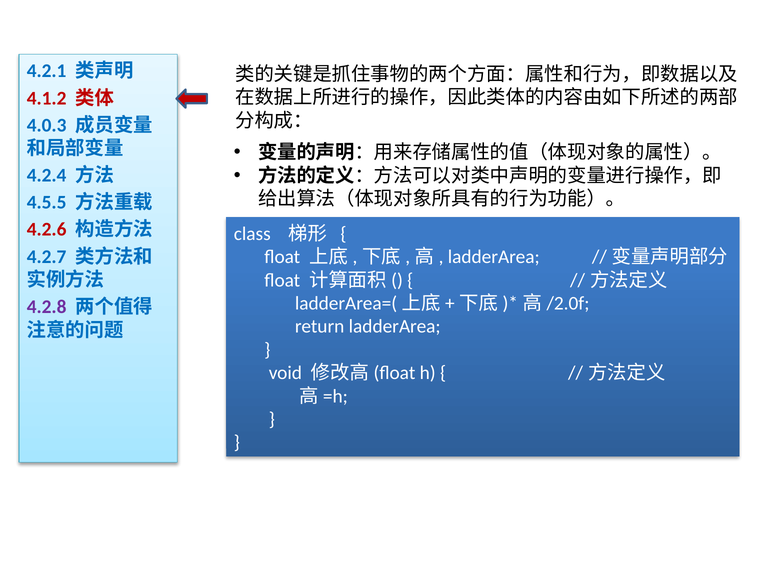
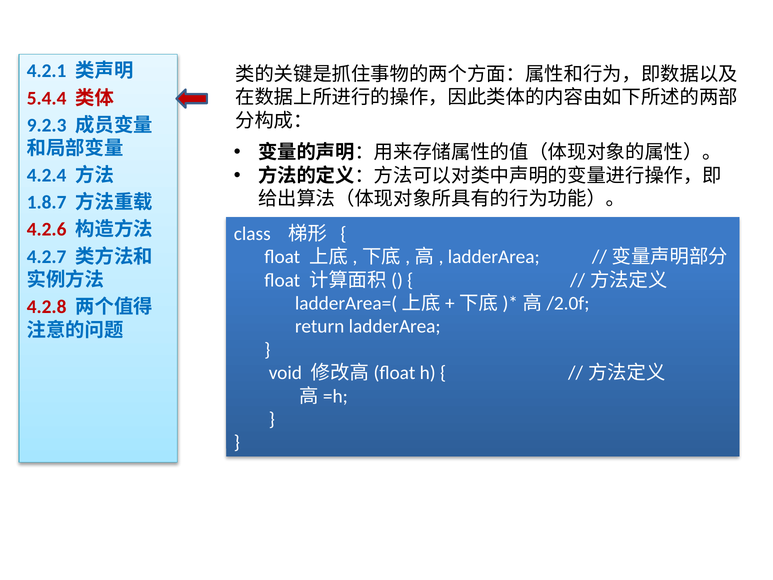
4.1.2: 4.1.2 -> 5.4.4 (47, 98)
4.0.3: 4.0.3 -> 9.2.3 (47, 125)
4.5.5: 4.5.5 -> 1.8.7 (47, 202)
4.2.8 colour: purple -> red (47, 307)
